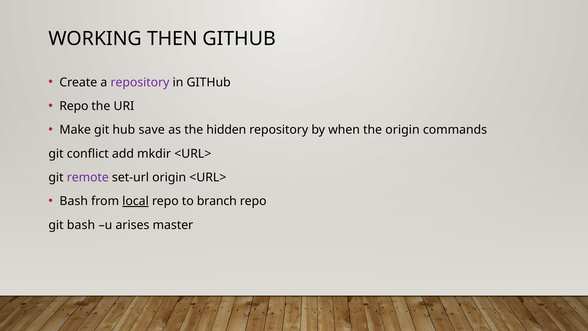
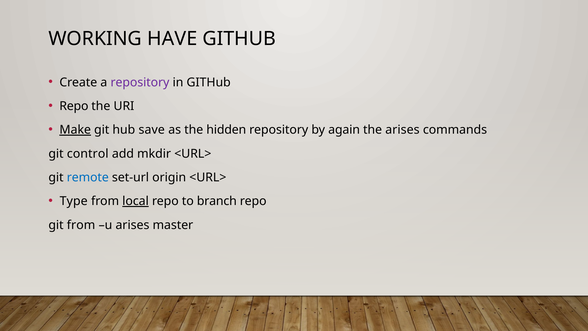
THEN: THEN -> HAVE (172, 39)
Make underline: none -> present (75, 130)
when: when -> again (344, 130)
the origin: origin -> arises (402, 130)
conflict: conflict -> control (88, 154)
remote colour: purple -> blue (88, 177)
Bash: Bash -> Type (74, 201)
git bash: bash -> from (81, 225)
